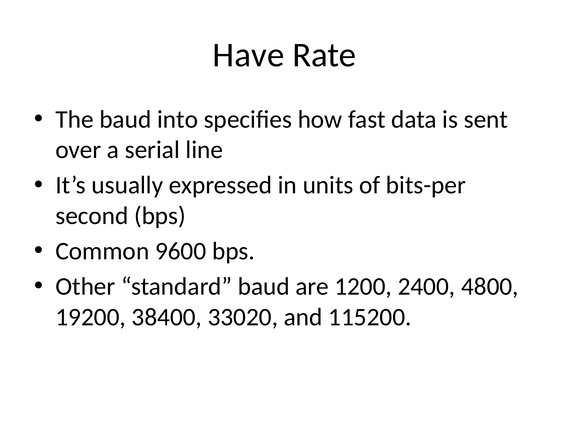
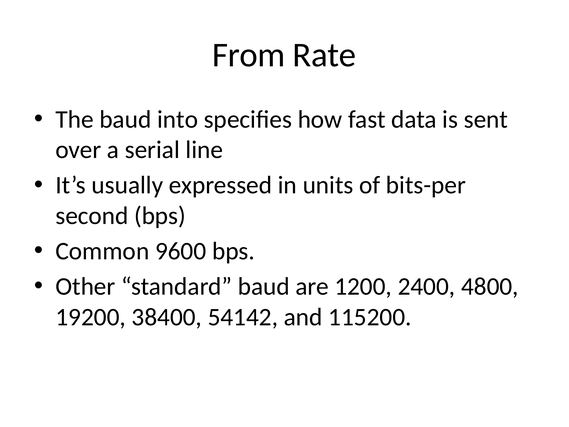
Have: Have -> From (249, 55)
33020: 33020 -> 54142 (243, 317)
